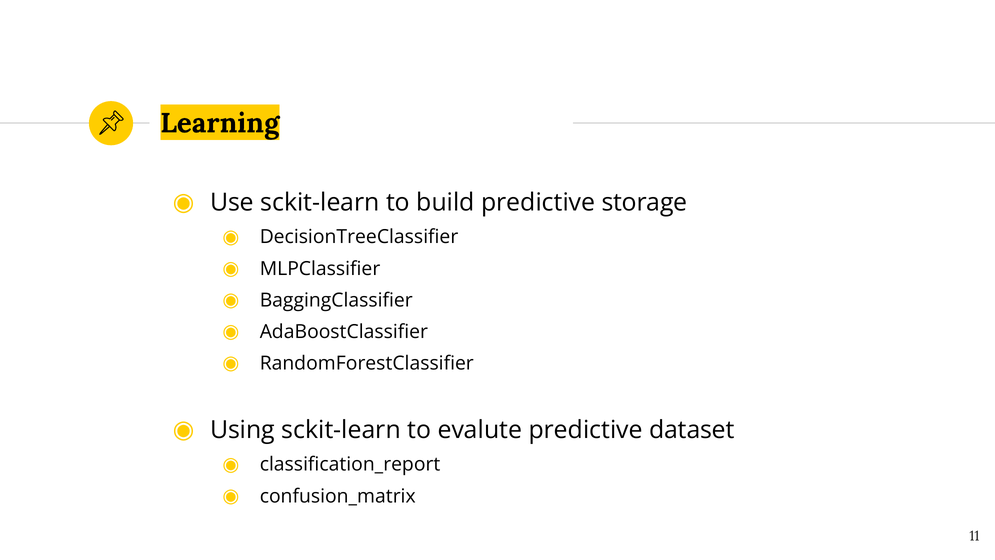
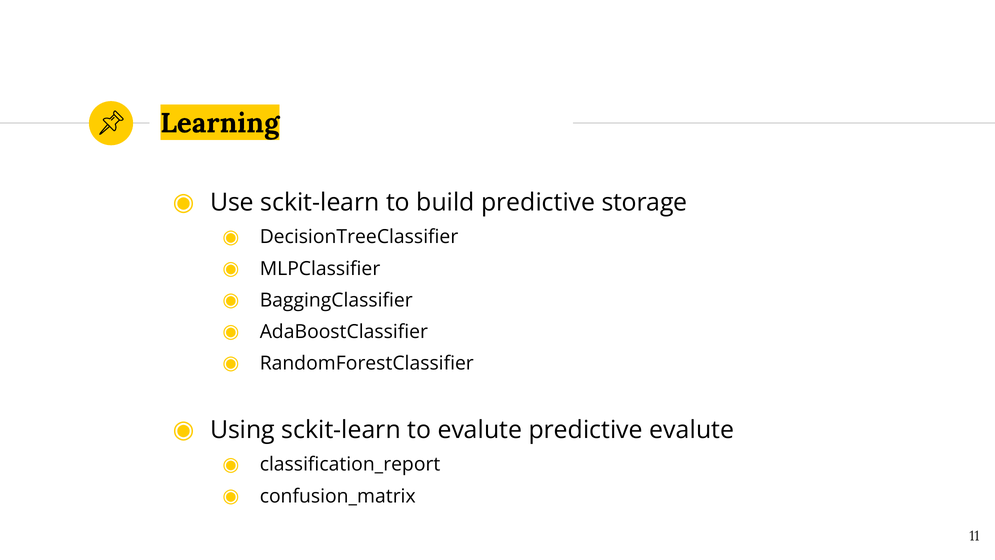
predictive dataset: dataset -> evalute (692, 430)
